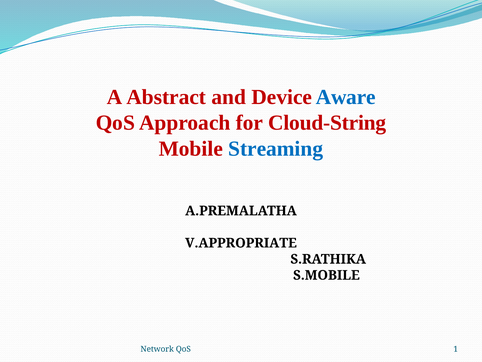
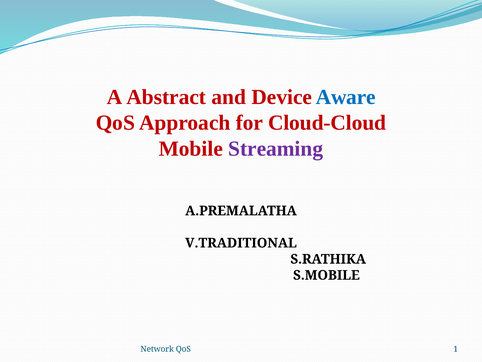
Cloud-String: Cloud-String -> Cloud-Cloud (327, 123)
Streaming colour: blue -> purple (276, 148)
V.APPROPRIATE: V.APPROPRIATE -> V.TRADITIONAL (241, 243)
